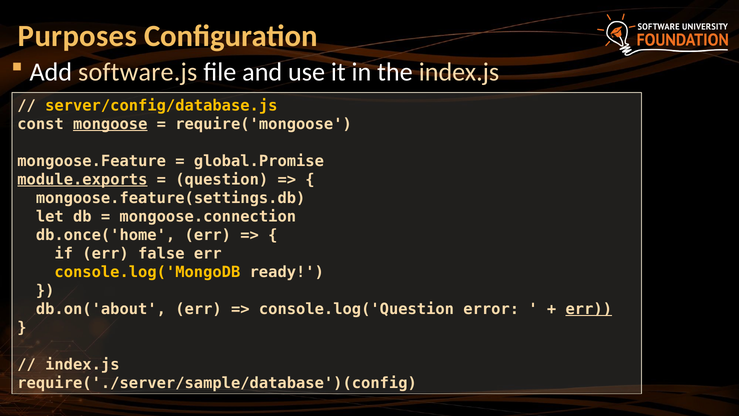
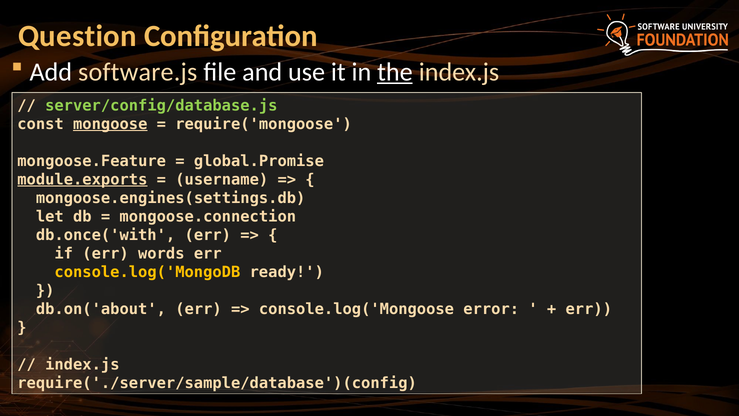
Purposes: Purposes -> Question (77, 36)
the underline: none -> present (395, 72)
server/config/database.js colour: yellow -> light green (161, 105)
question: question -> username (222, 179)
mongoose.feature(settings.db: mongoose.feature(settings.db -> mongoose.engines(settings.db (171, 198)
db.once('home: db.once('home -> db.once('with (106, 235)
false: false -> words (161, 253)
console.log('Question: console.log('Question -> console.log('Mongoose (356, 309)
err underline: present -> none (589, 309)
